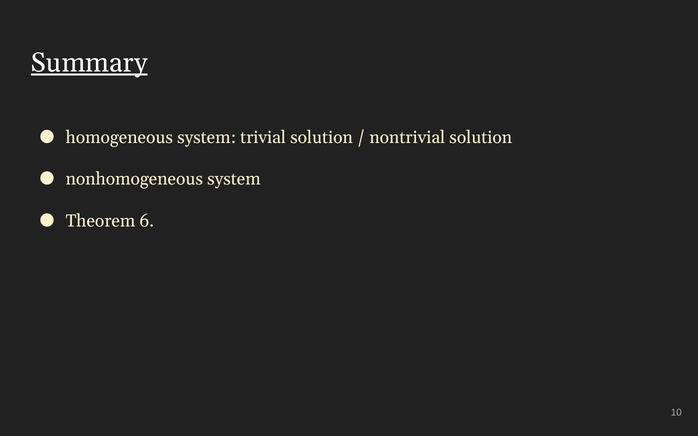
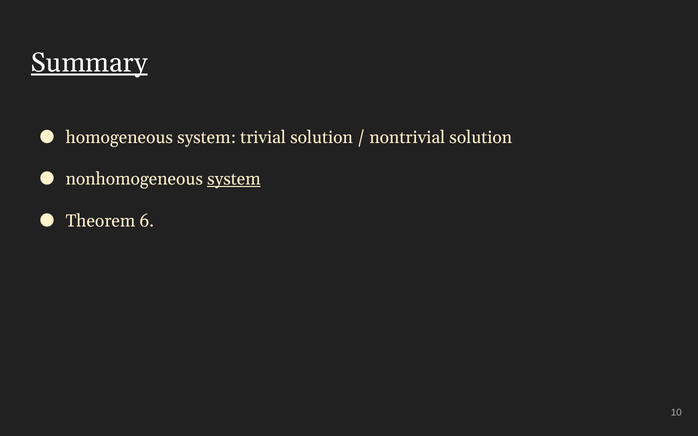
system underline: none -> present (234, 179)
